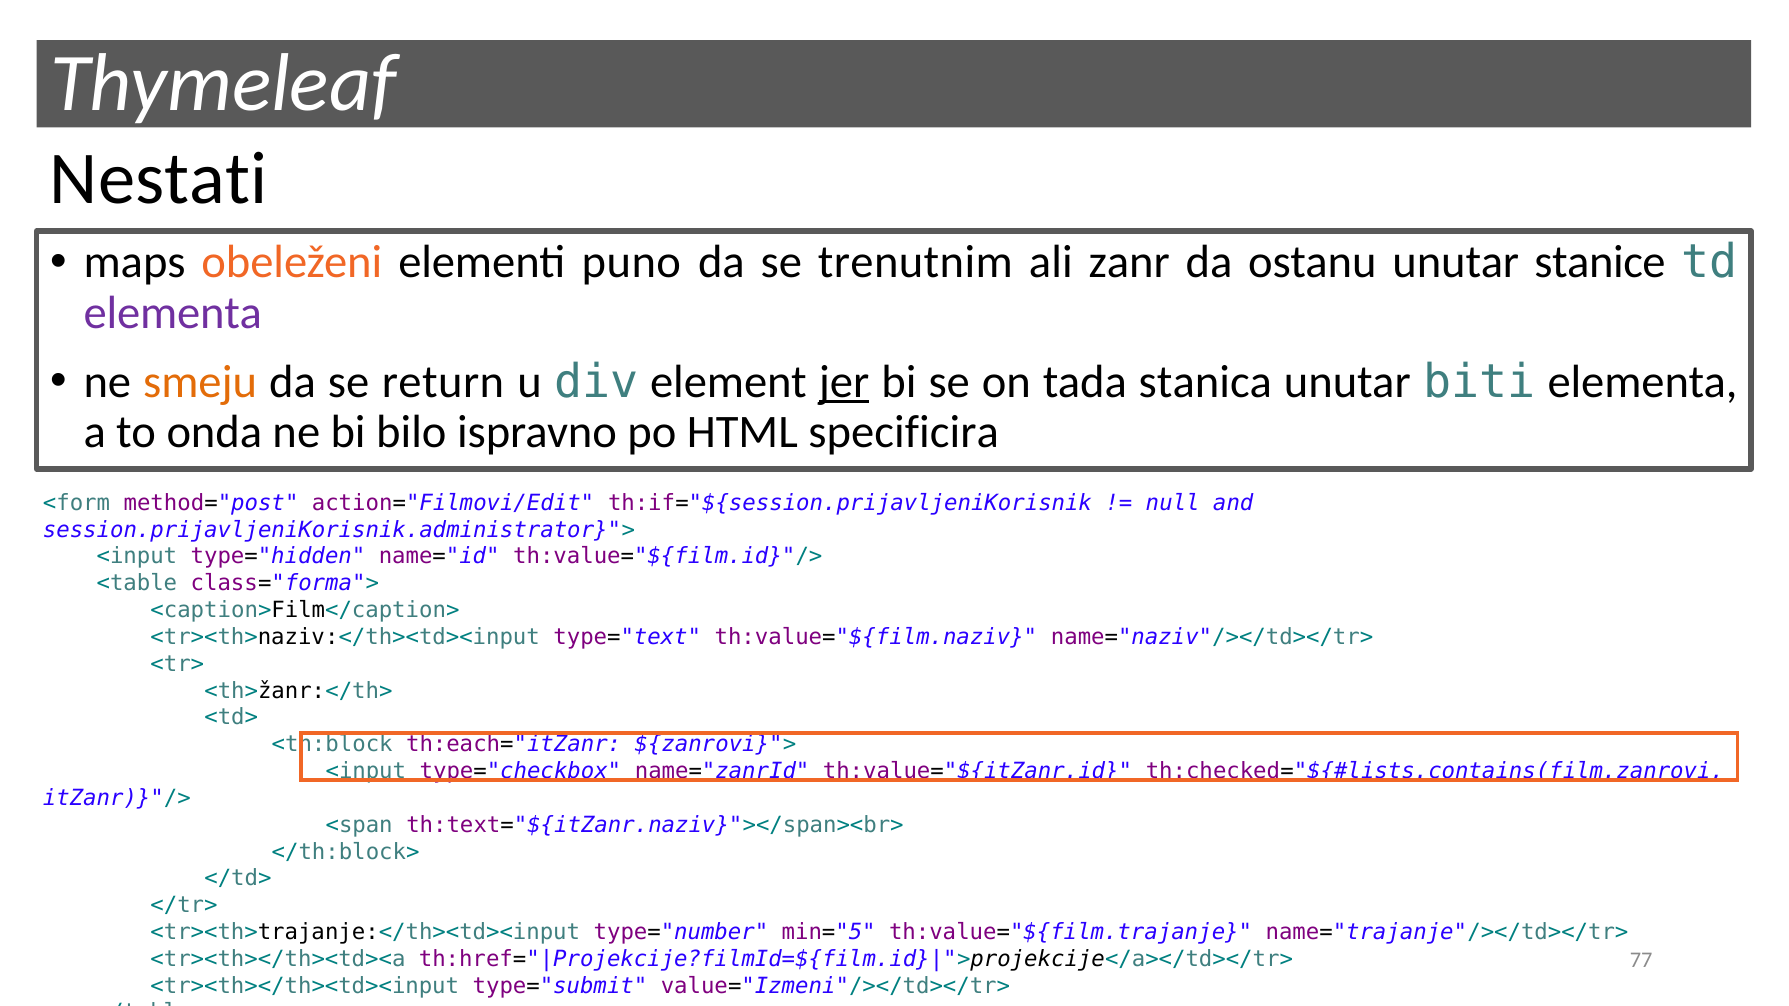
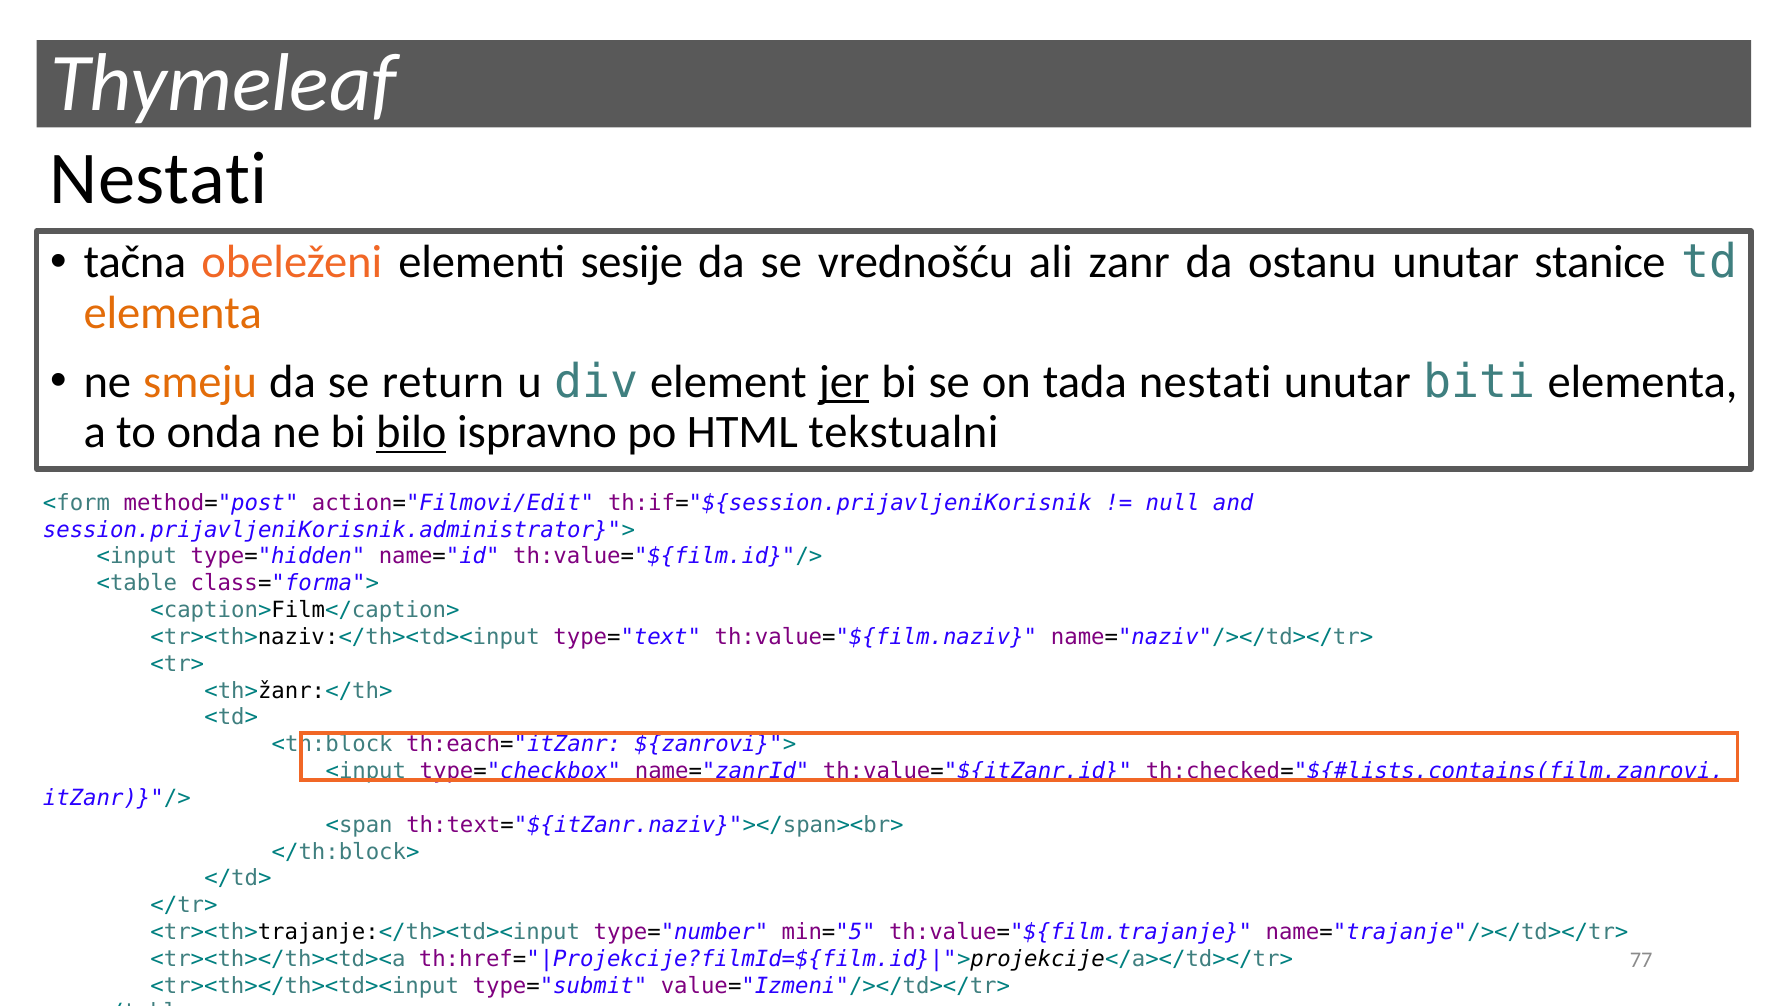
maps: maps -> tačna (135, 263)
puno: puno -> sesije (632, 263)
trenutnim: trenutnim -> vrednošću (916, 263)
elementa colour: purple -> orange (173, 313)
tada stanica: stanica -> nestati (1205, 382)
bilo underline: none -> present (411, 432)
specificira: specificira -> tekstualni (903, 432)
